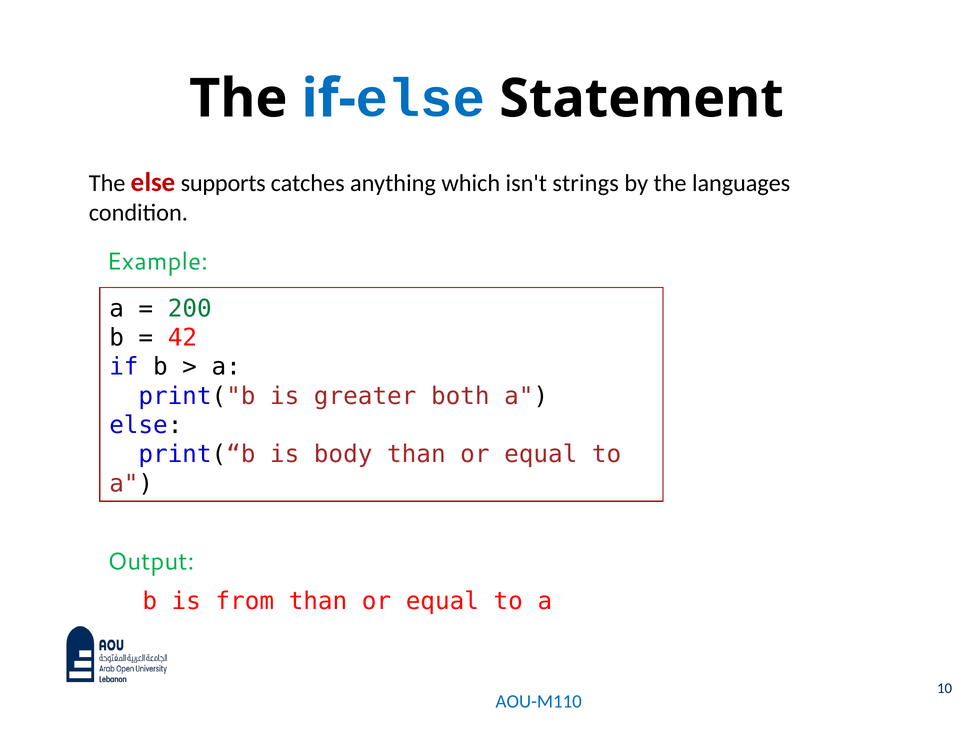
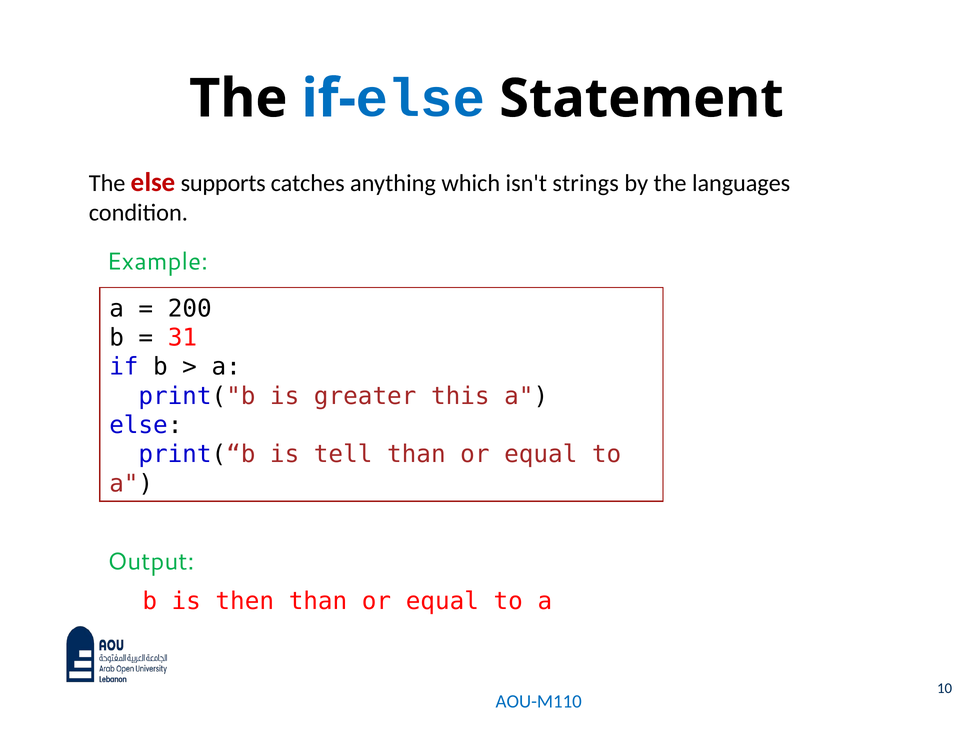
200 colour: green -> black (190, 309)
42: 42 -> 31 (182, 338)
both: both -> this (460, 396)
body: body -> tell (343, 455)
from: from -> then (245, 602)
